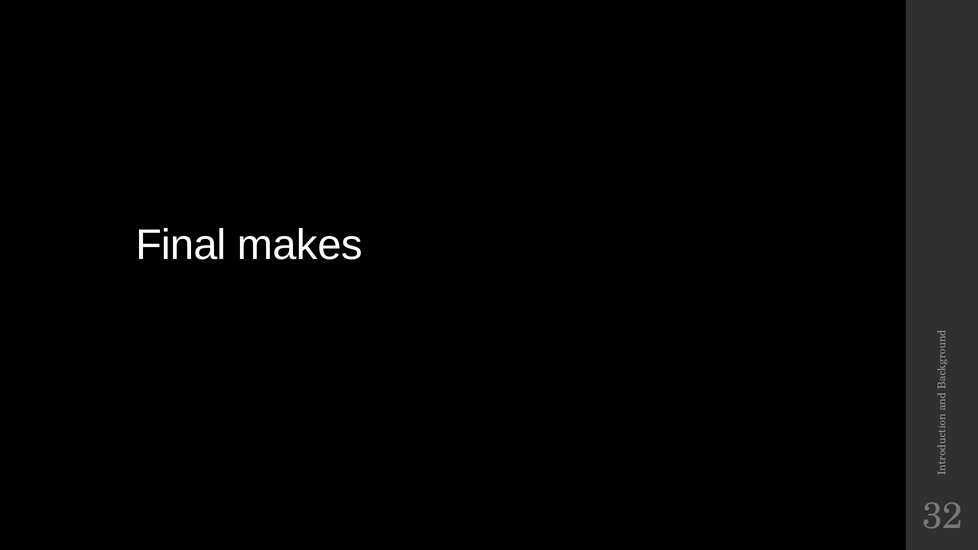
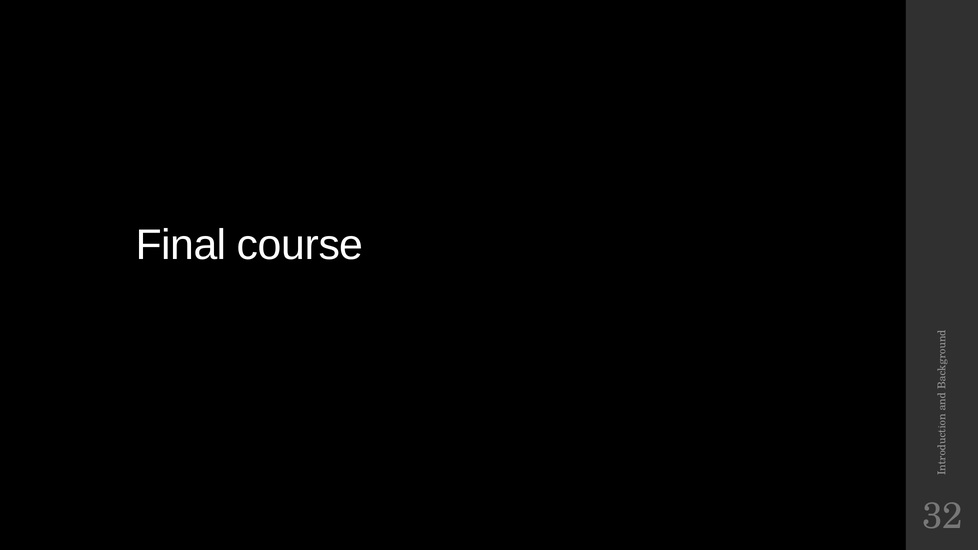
makes: makes -> course (300, 245)
